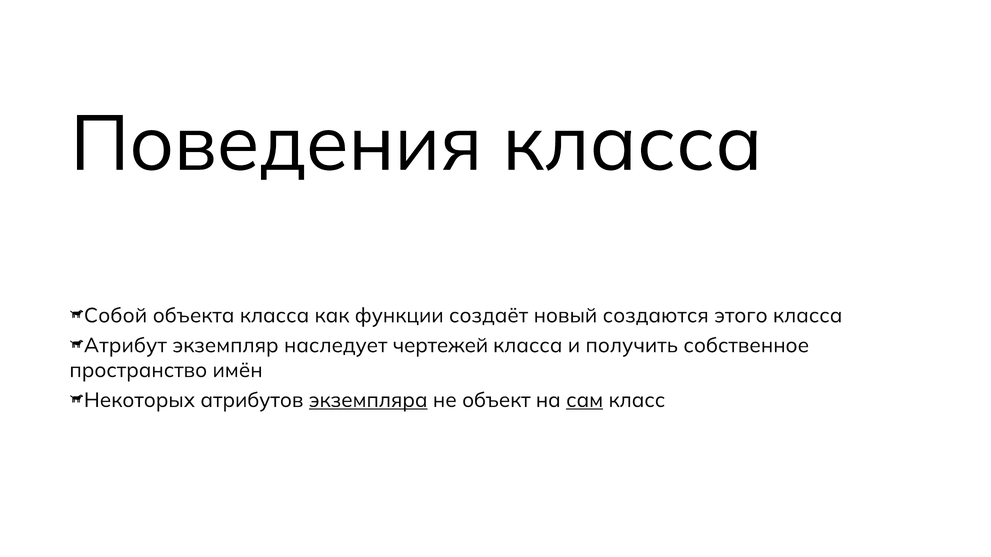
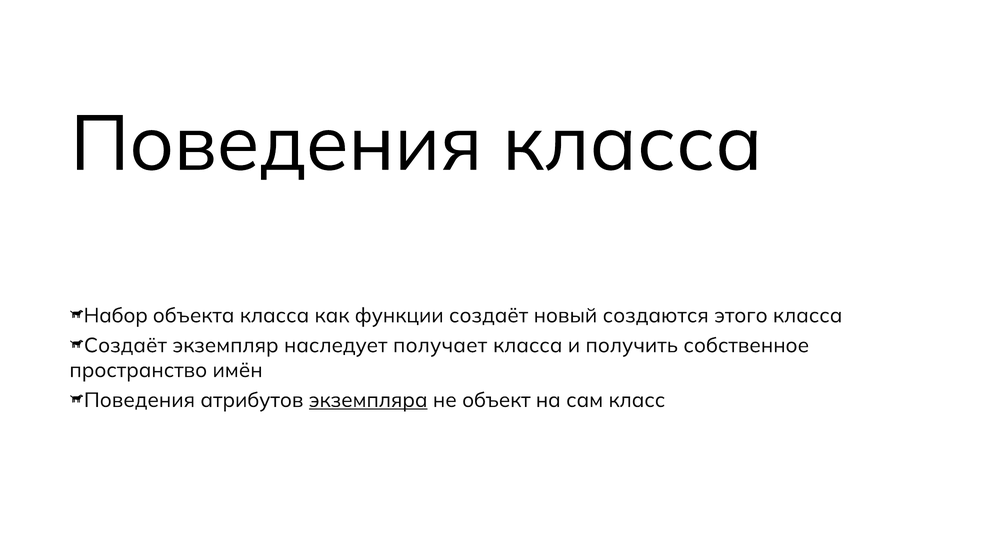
Собой: Собой -> Набор (116, 316)
Атрибут: Атрибут -> Создаёт (125, 346)
чертежей: чертежей -> получает (440, 346)
Некоторых: Некоторых -> Поведения (139, 400)
сам underline: present -> none (585, 400)
